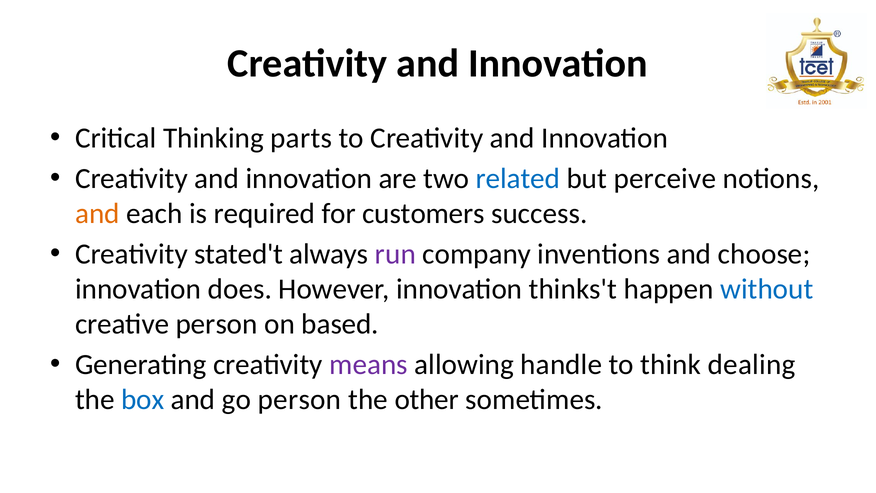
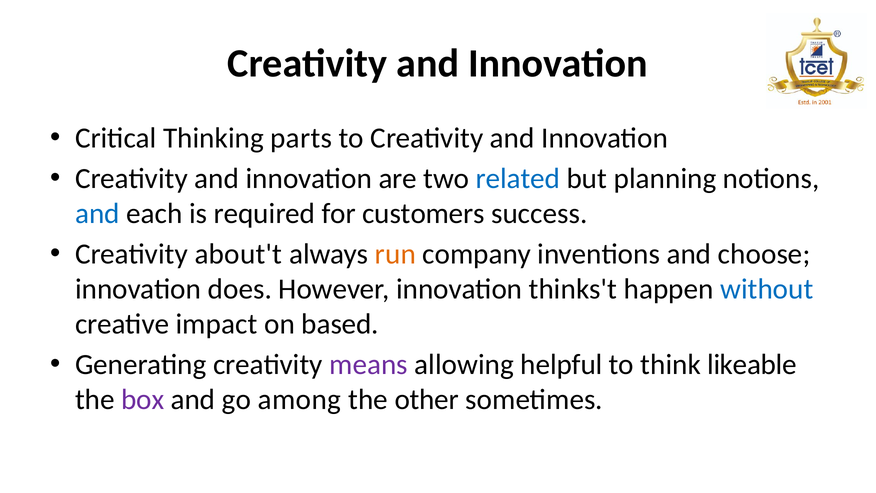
perceive: perceive -> planning (665, 178)
and colour: orange -> blue (97, 213)
stated't: stated't -> about't (238, 254)
run colour: purple -> orange (395, 254)
creative person: person -> impact (217, 324)
handle: handle -> helpful (561, 365)
dealing: dealing -> likeable (752, 365)
box colour: blue -> purple (143, 400)
go person: person -> among (299, 400)
